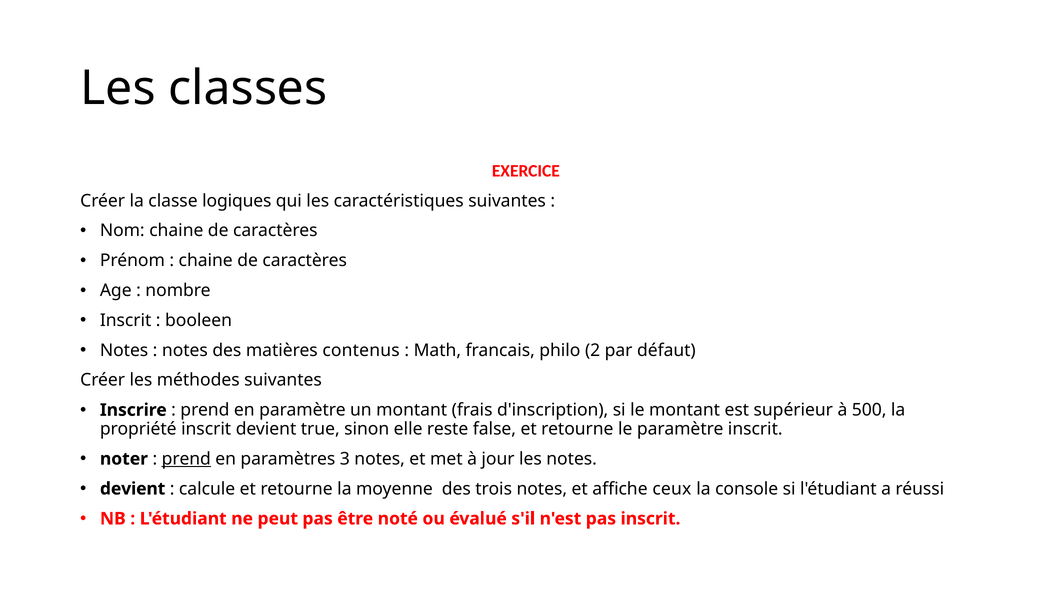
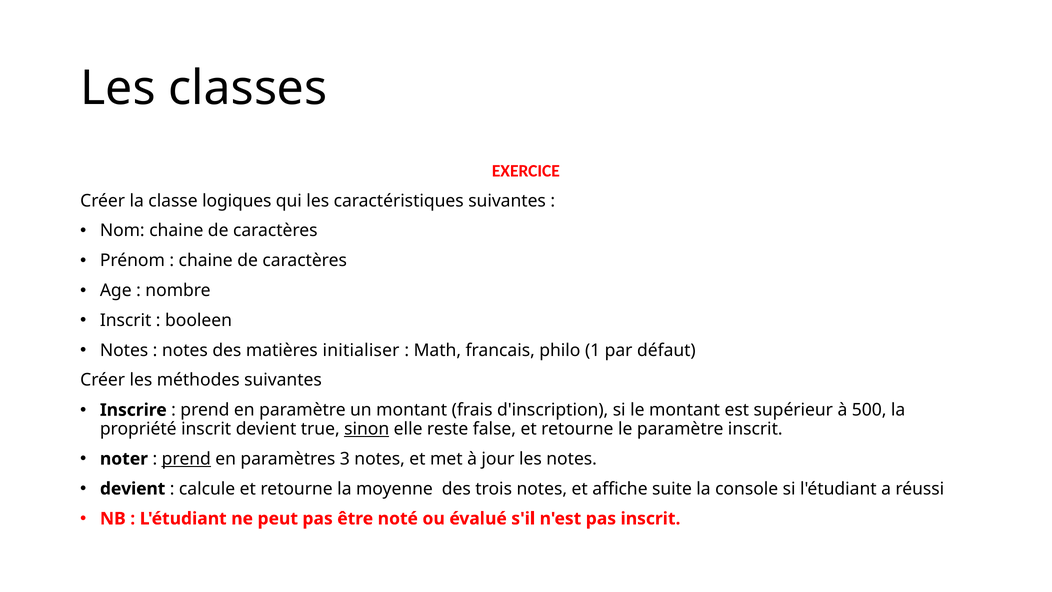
contenus: contenus -> initialiser (361, 350)
2: 2 -> 1 (593, 350)
sinon underline: none -> present (367, 429)
ceux: ceux -> suite (672, 489)
